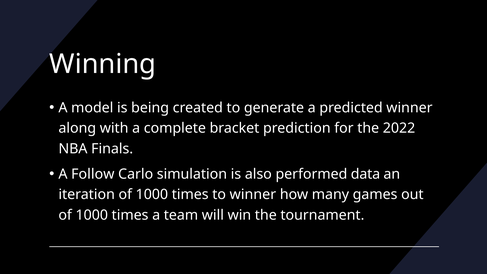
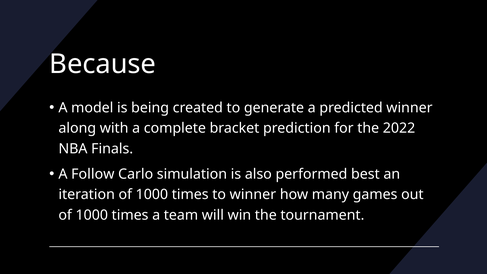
Winning: Winning -> Because (103, 64)
data: data -> best (365, 174)
